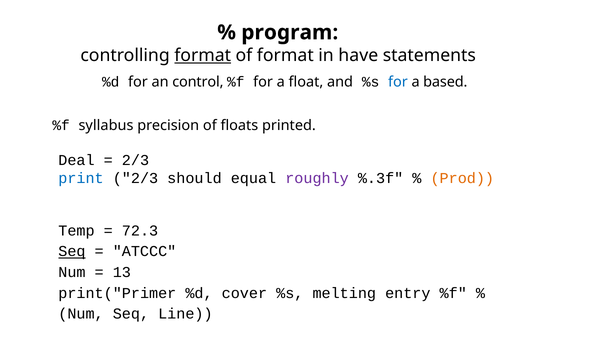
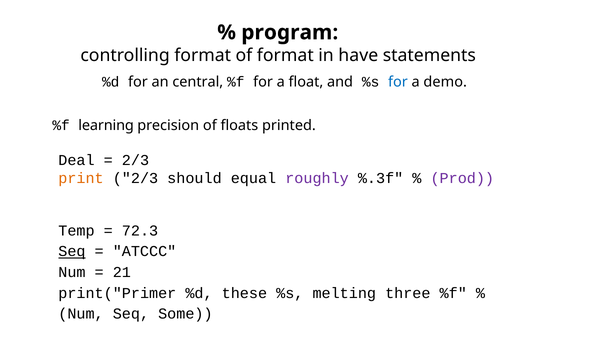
format underline: present -> none (203, 55)
control: control -> central (198, 82)
based: based -> demo (445, 82)
syllabus: syllabus -> learning (106, 126)
print colour: blue -> orange (81, 178)
Prod colour: orange -> purple (462, 178)
13: 13 -> 21 (122, 273)
cover: cover -> these (244, 293)
entry: entry -> three (408, 293)
Line: Line -> Some (185, 314)
